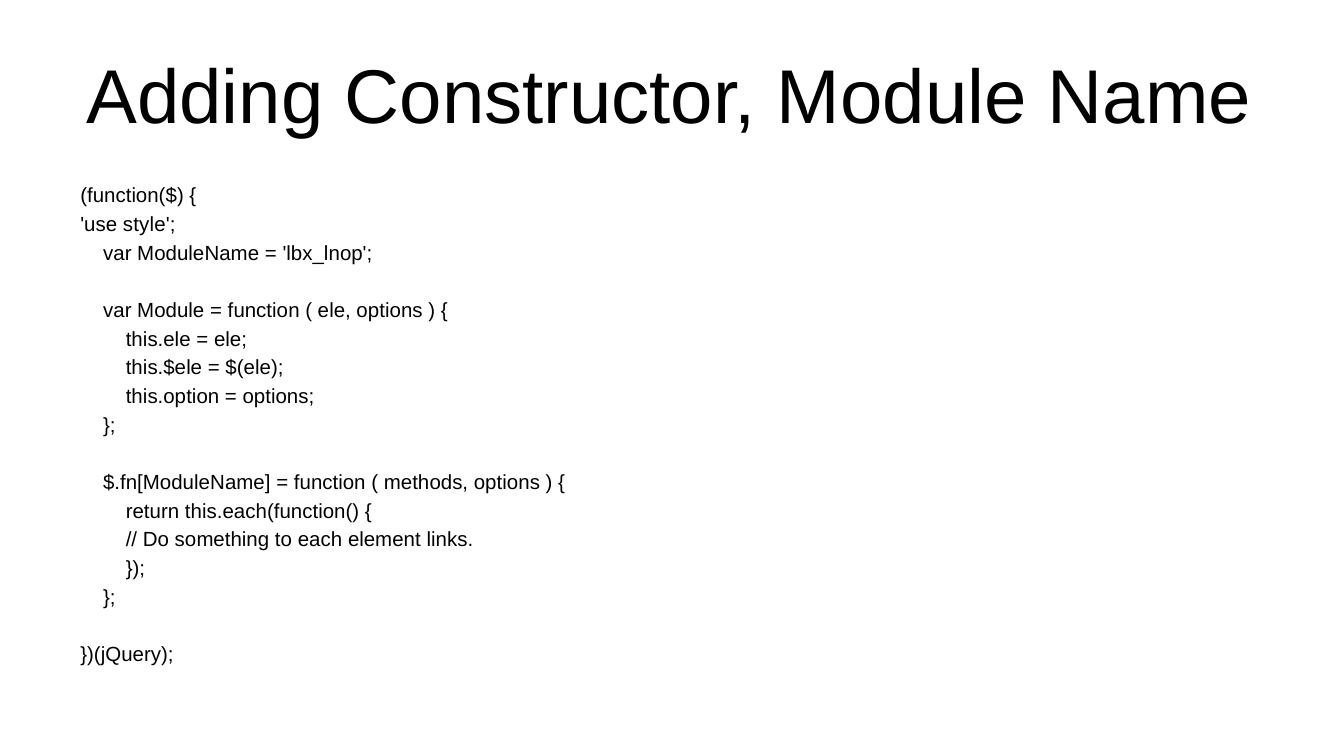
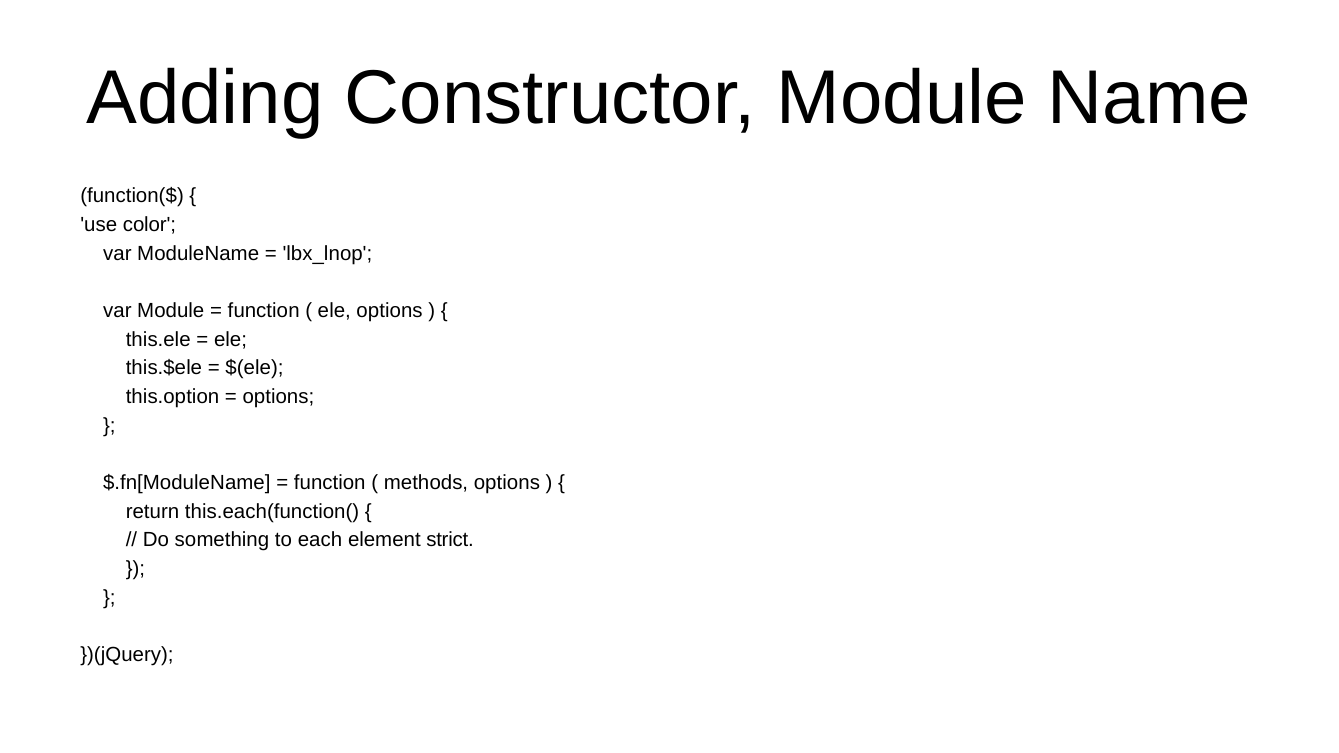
style: style -> color (149, 225)
links: links -> strict (450, 540)
